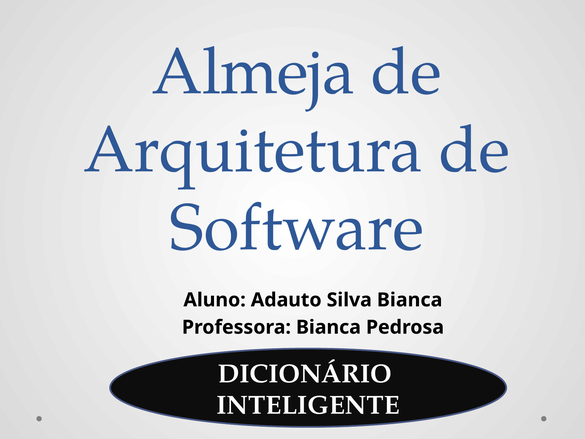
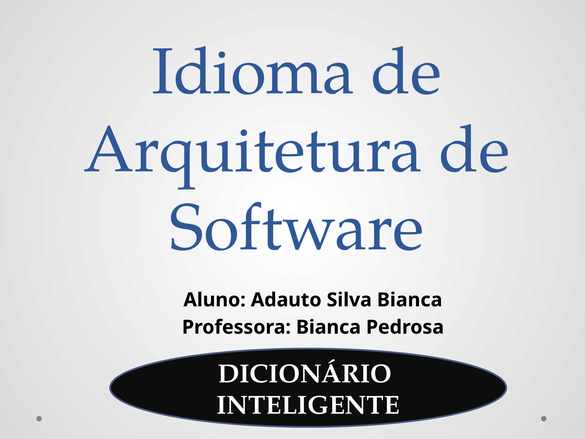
Almeja: Almeja -> Idioma (254, 72)
